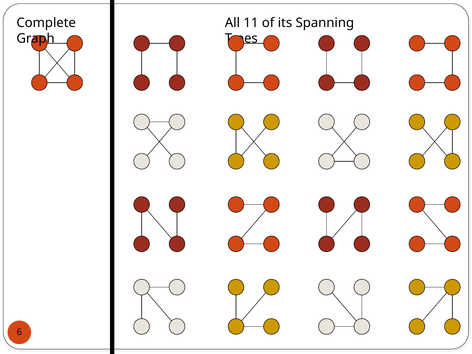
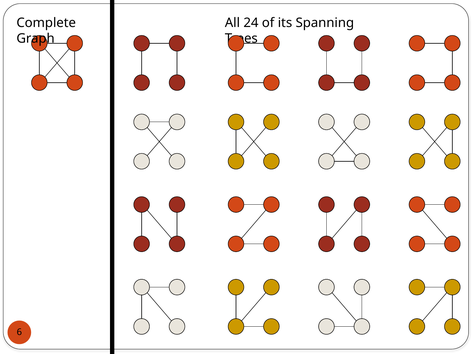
11: 11 -> 24 (251, 23)
